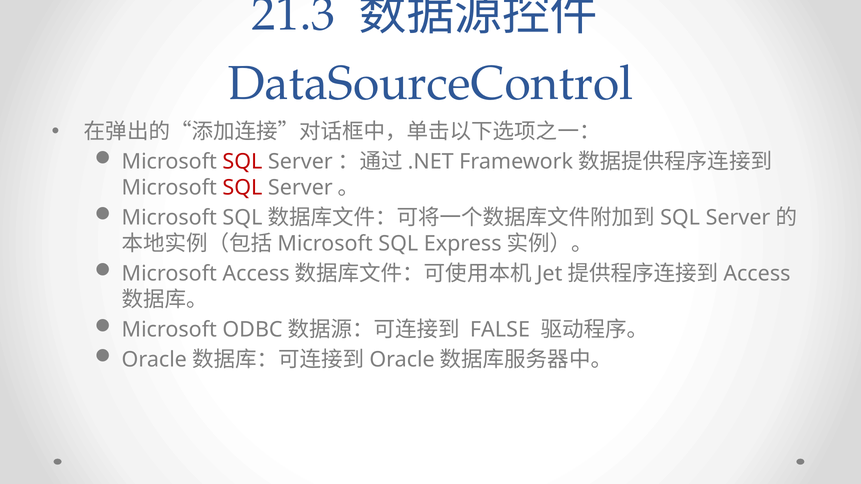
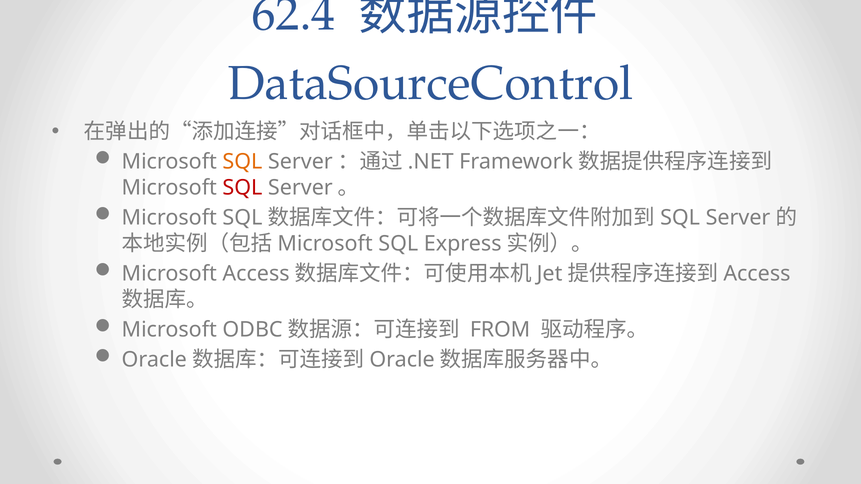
21.3: 21.3 -> 62.4 (294, 14)
SQL colour: red -> orange (242, 162)
FALSE: FALSE -> FROM (500, 330)
